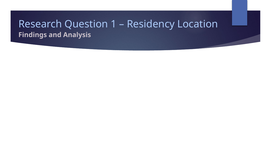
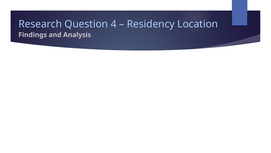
1: 1 -> 4 (114, 24)
